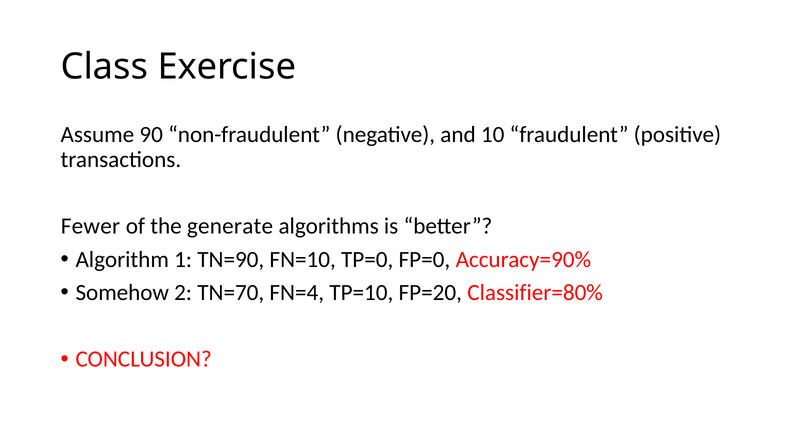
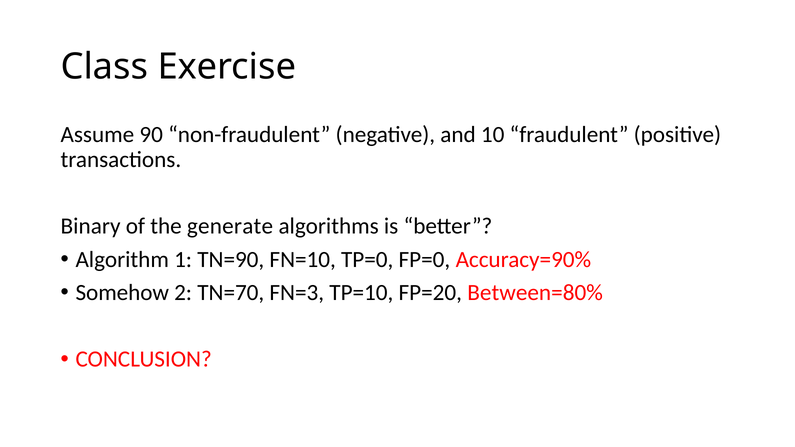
Fewer: Fewer -> Binary (91, 226)
FN=4: FN=4 -> FN=3 (297, 293)
Classifier=80%: Classifier=80% -> Between=80% (535, 293)
